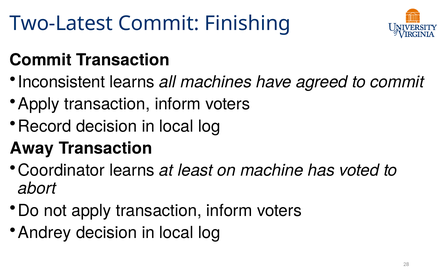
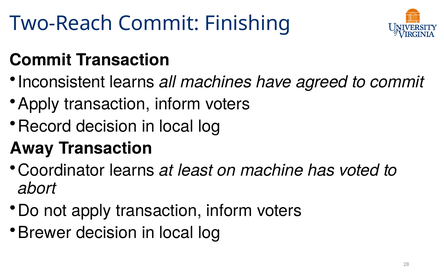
Two-Latest: Two-Latest -> Two-Reach (61, 23)
Andrey: Andrey -> Brewer (45, 233)
